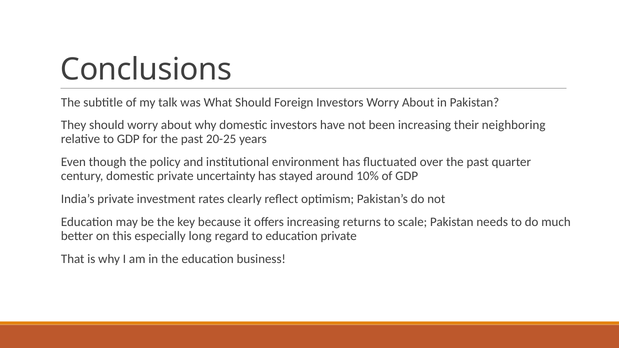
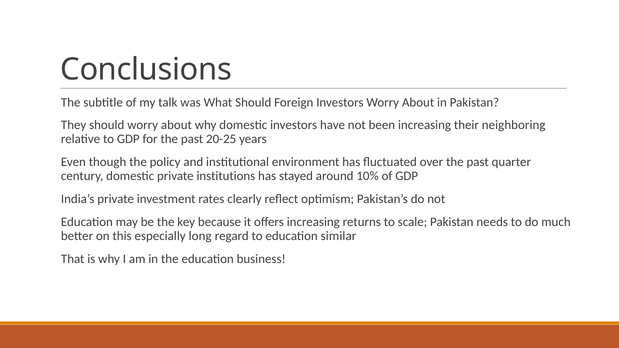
uncertainty: uncertainty -> institutions (226, 176)
education private: private -> similar (339, 236)
